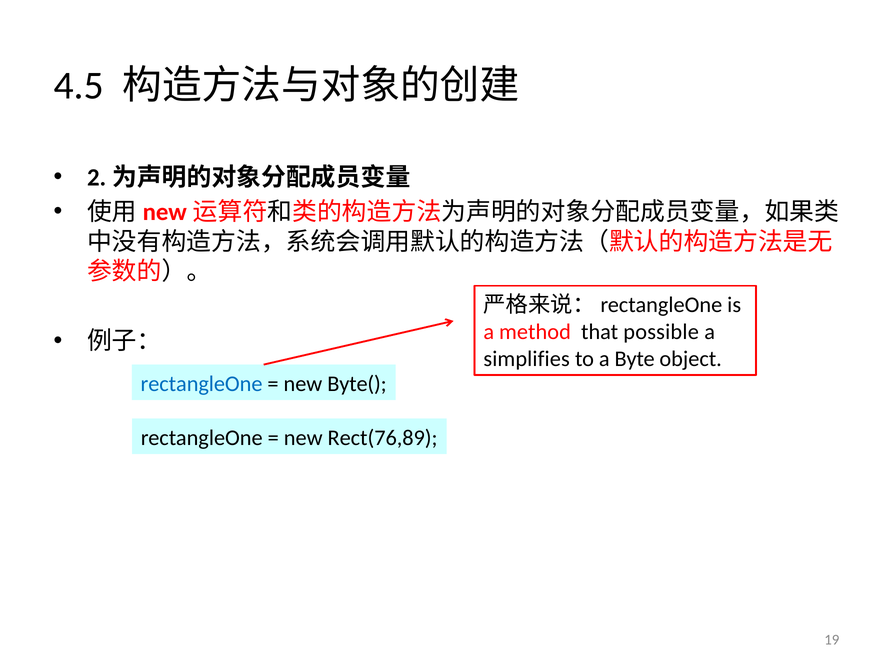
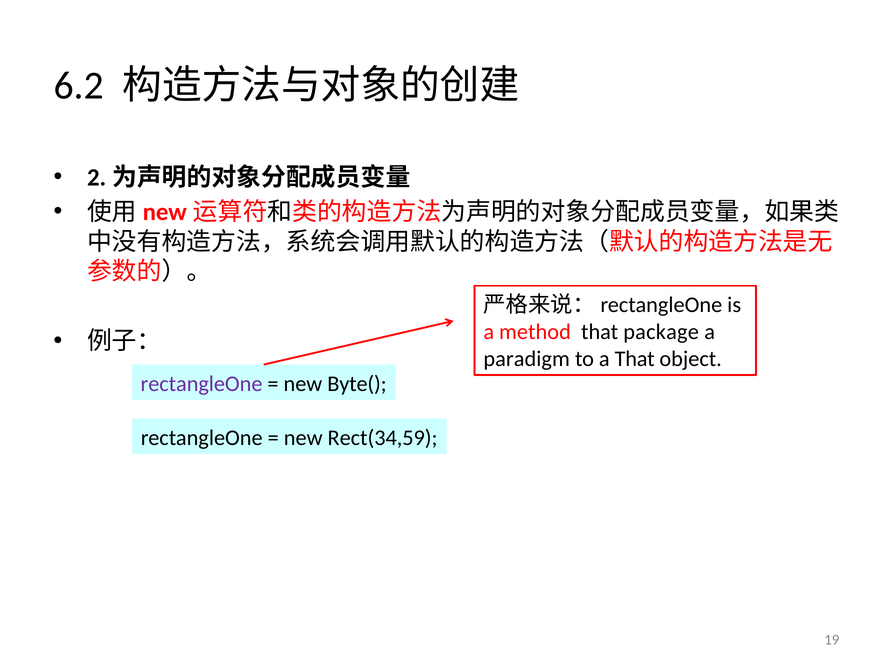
4.5: 4.5 -> 6.2 (79, 85)
possible: possible -> package (661, 332)
simplifies: simplifies -> paradigm (527, 359)
a Byte: Byte -> That (635, 359)
rectangleOne colour: blue -> purple (202, 384)
Rect(76,89: Rect(76,89 -> Rect(34,59 (383, 438)
